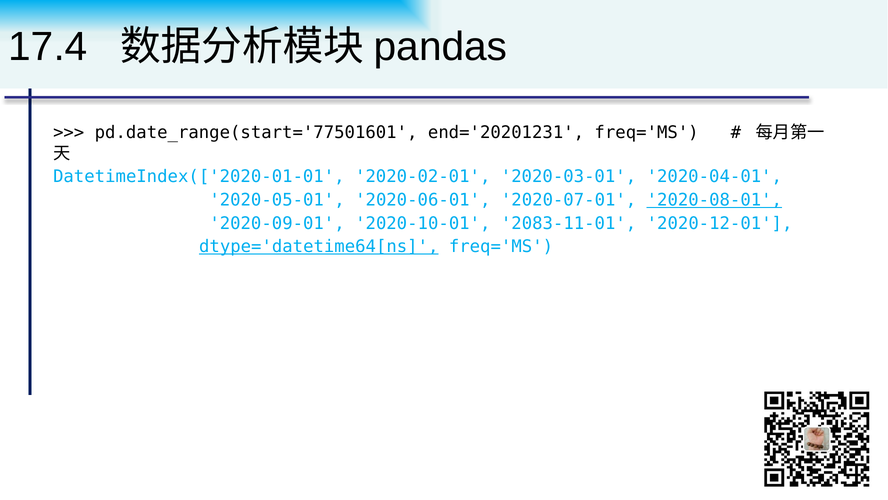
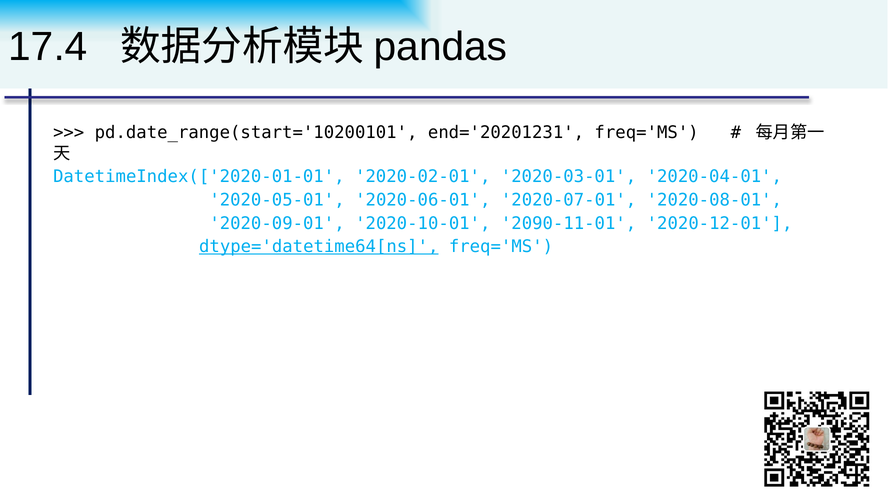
pd.date_range(start='77501601: pd.date_range(start='77501601 -> pd.date_range(start='10200101 (256, 133)
2020-08-01 underline: present -> none (714, 200)
2083-11-01: 2083-11-01 -> 2090-11-01 (569, 223)
